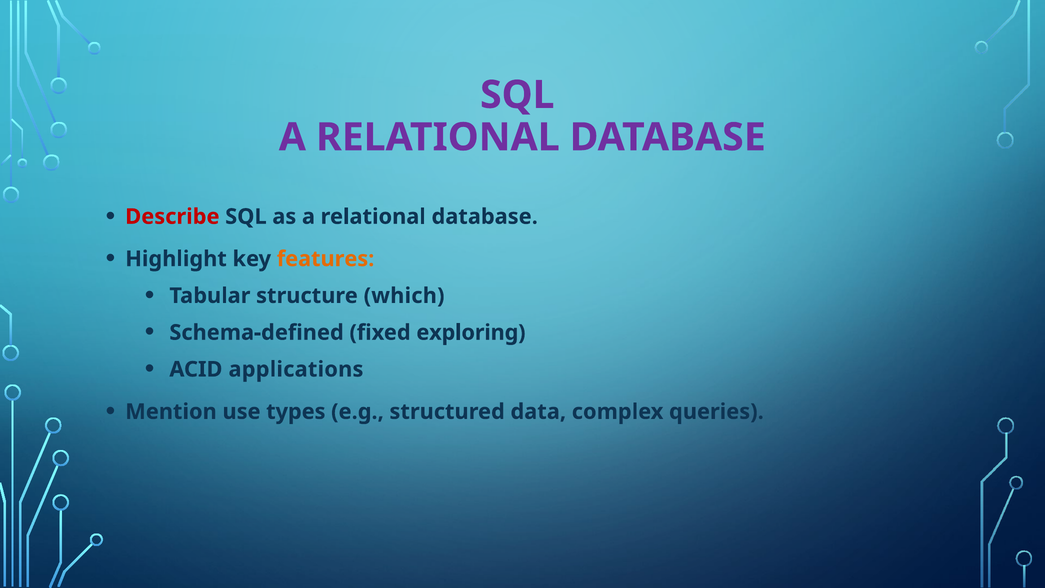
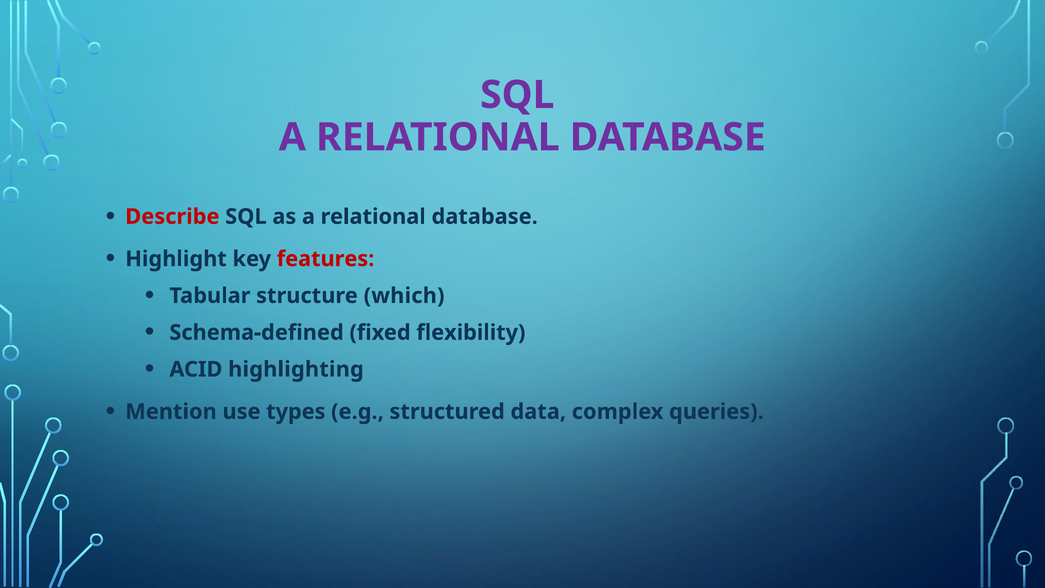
features colour: orange -> red (326, 259)
exploring: exploring -> flexibility (471, 332)
applications: applications -> highlighting (296, 369)
